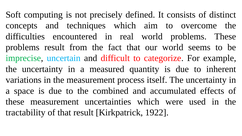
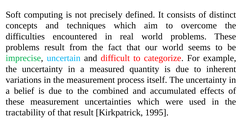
space: space -> belief (24, 91)
1922: 1922 -> 1995 (157, 113)
